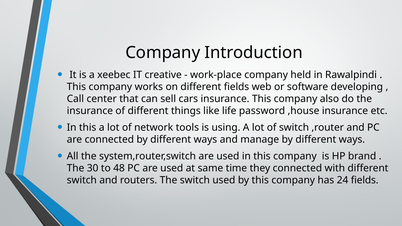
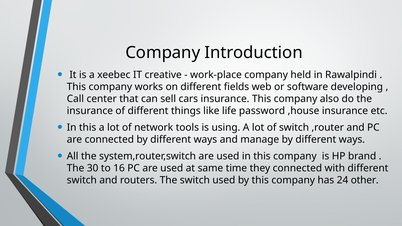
48: 48 -> 16 (119, 168)
24 fields: fields -> other (365, 180)
